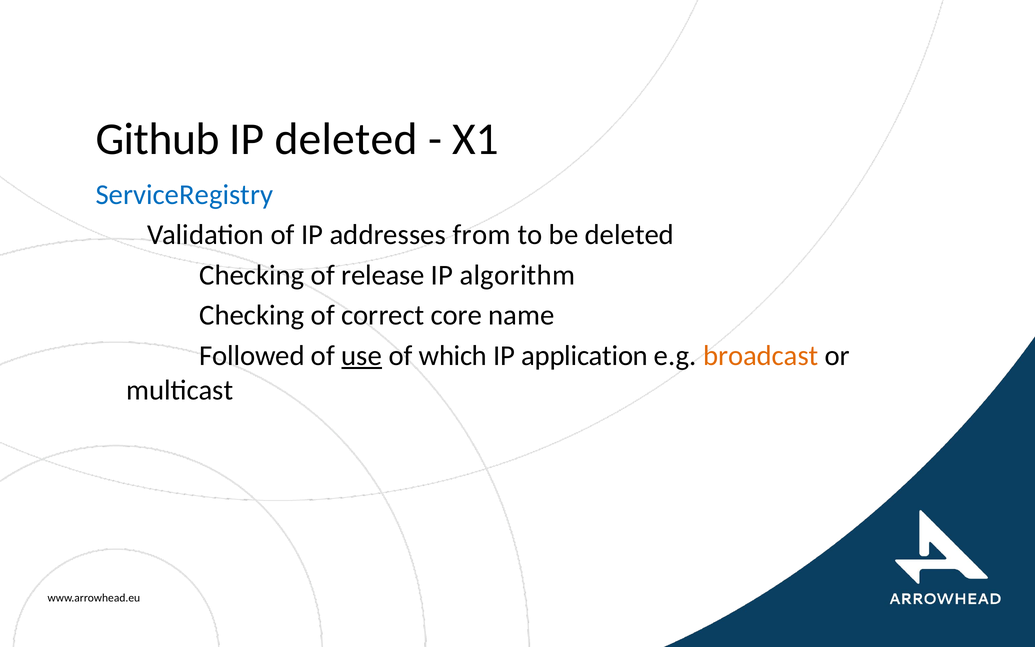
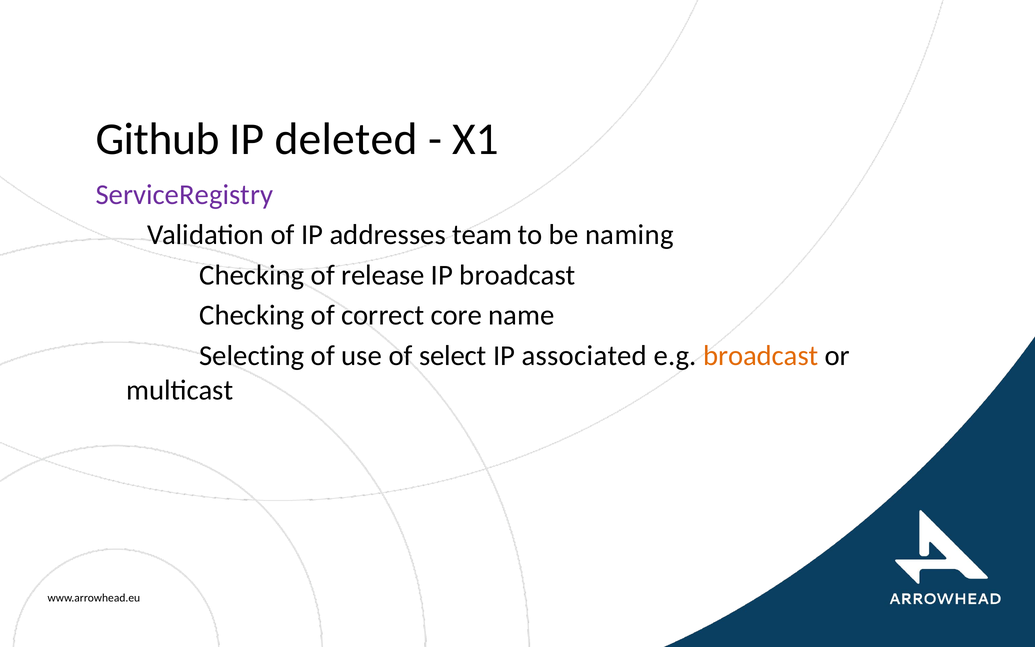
ServiceRegistry colour: blue -> purple (184, 195)
from: from -> team (482, 235)
be deleted: deleted -> naming (629, 235)
IP algorithm: algorithm -> broadcast (517, 275)
Followed: Followed -> Selecting (252, 356)
use underline: present -> none (362, 356)
which: which -> select (453, 356)
application: application -> associated (584, 356)
